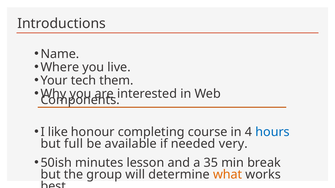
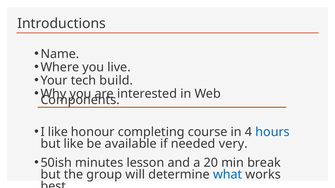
them: them -> build (116, 81)
but full: full -> like (74, 144)
35: 35 -> 20 (211, 163)
what colour: orange -> blue (228, 175)
